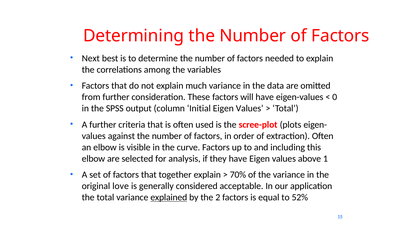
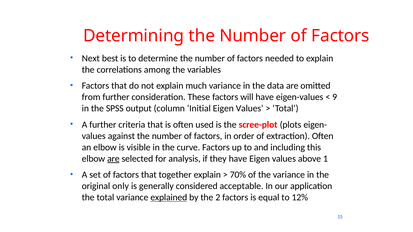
0: 0 -> 9 (335, 97)
are underline: none -> present (113, 159)
love: love -> only (121, 186)
52%: 52% -> 12% (300, 198)
